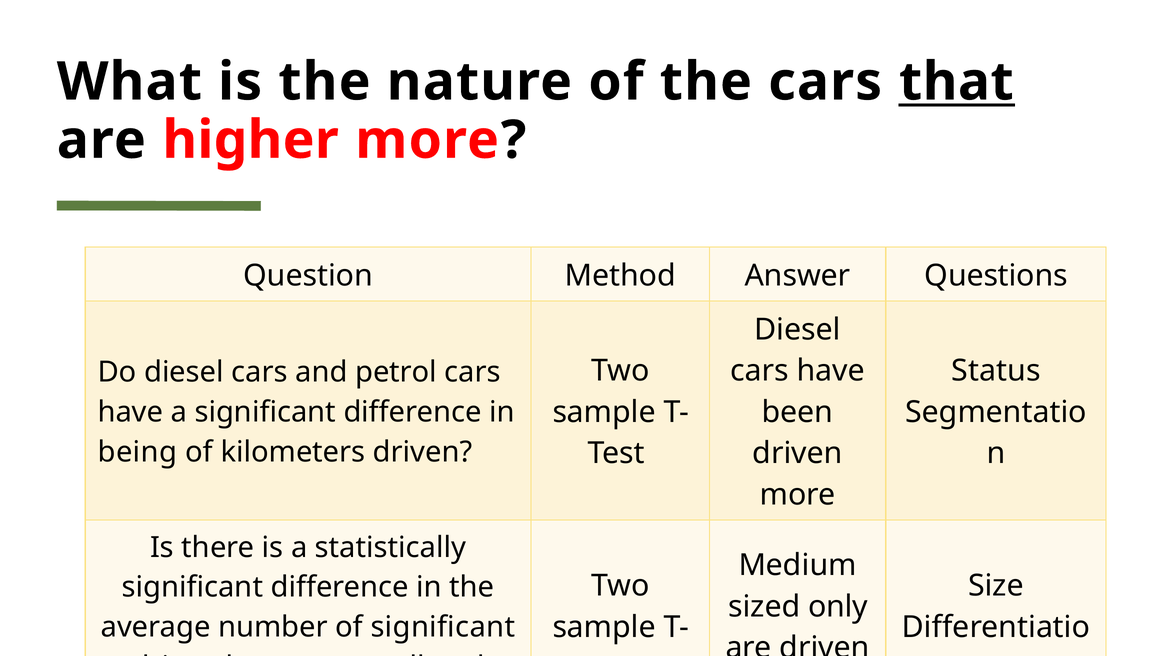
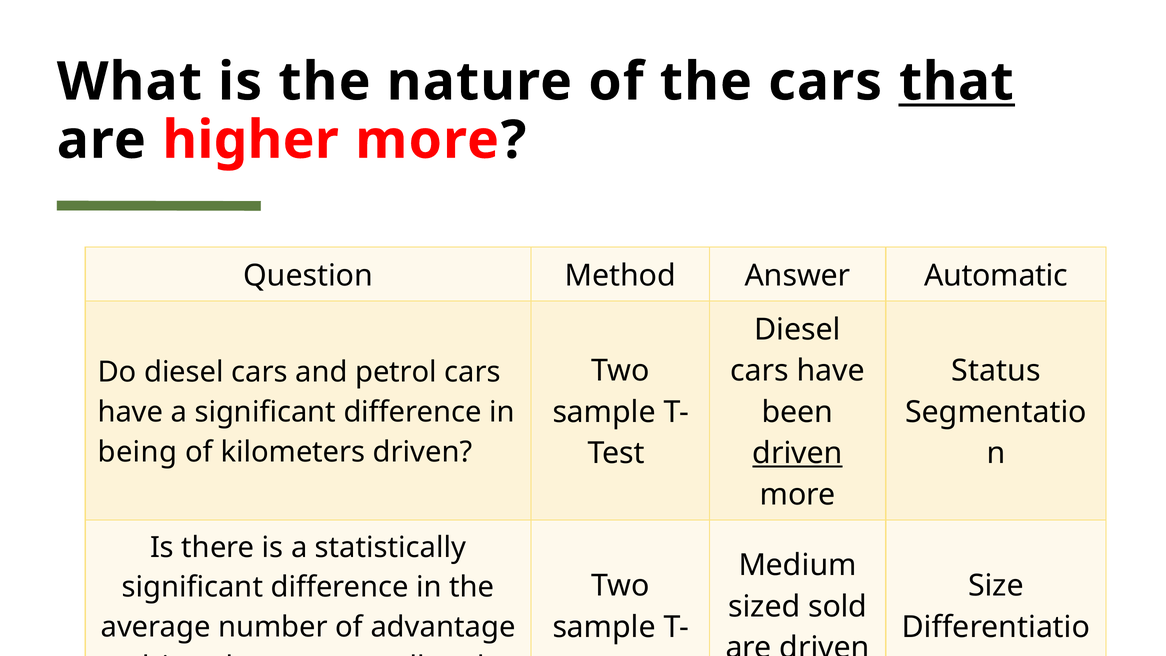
Questions: Questions -> Automatic (996, 276)
driven underline: none -> present (798, 453)
only: only -> sold (838, 606)
of significant: significant -> advantage (443, 627)
